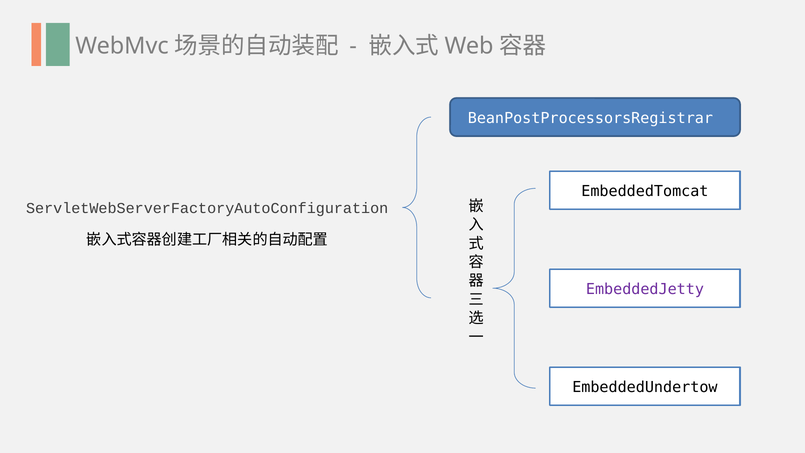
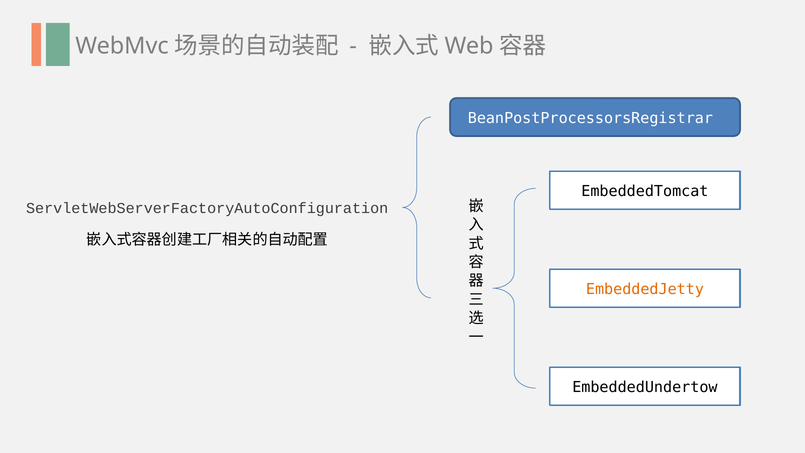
EmbeddedJetty colour: purple -> orange (645, 289)
